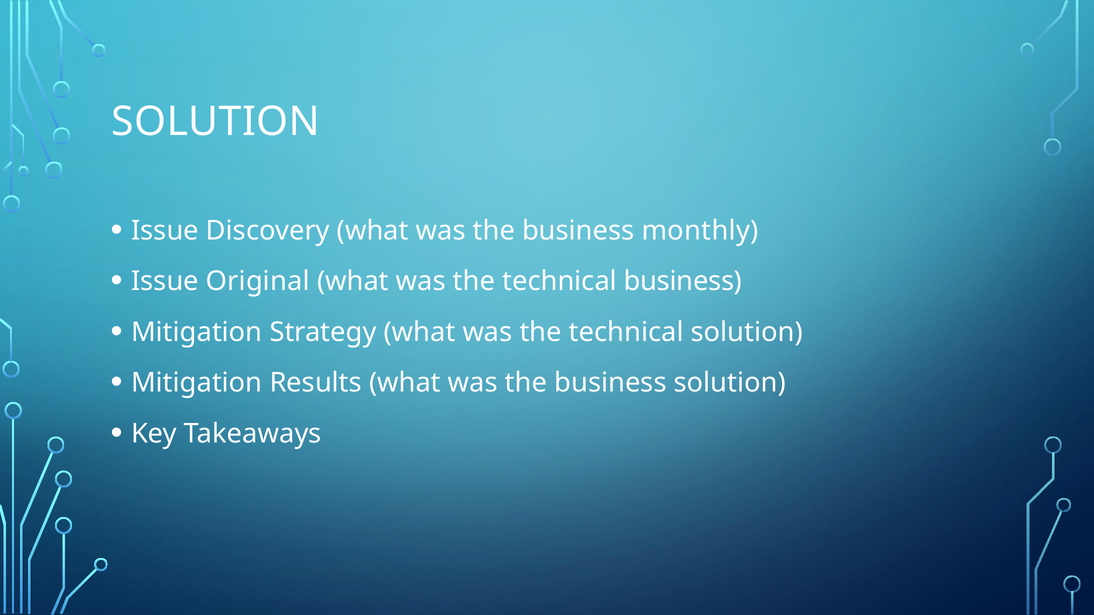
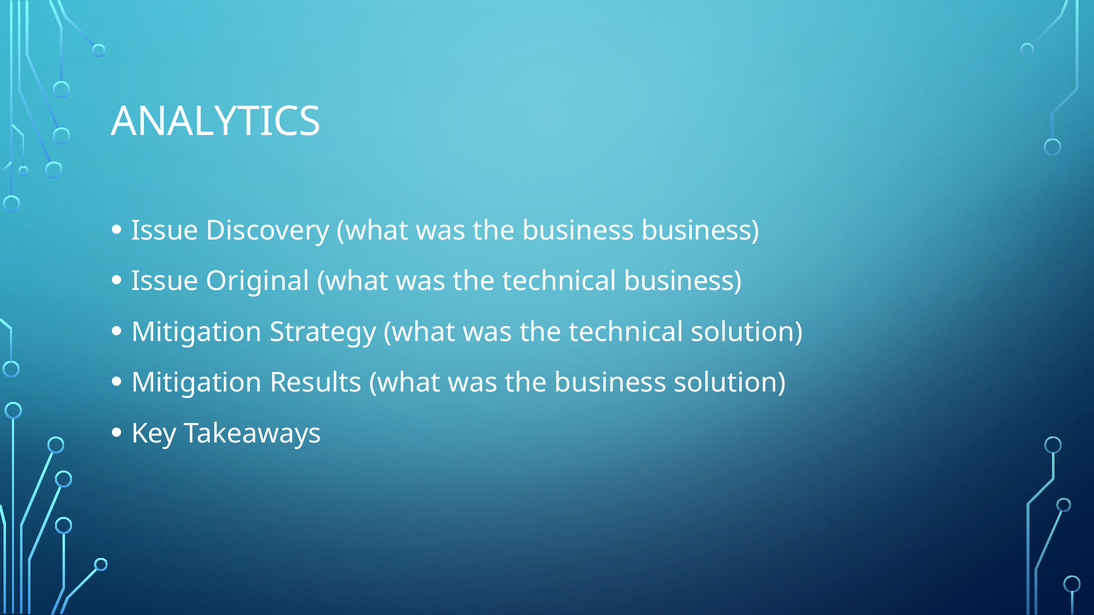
SOLUTION: SOLUTION -> ANALYTICS (216, 122)
business monthly: monthly -> business (700, 231)
